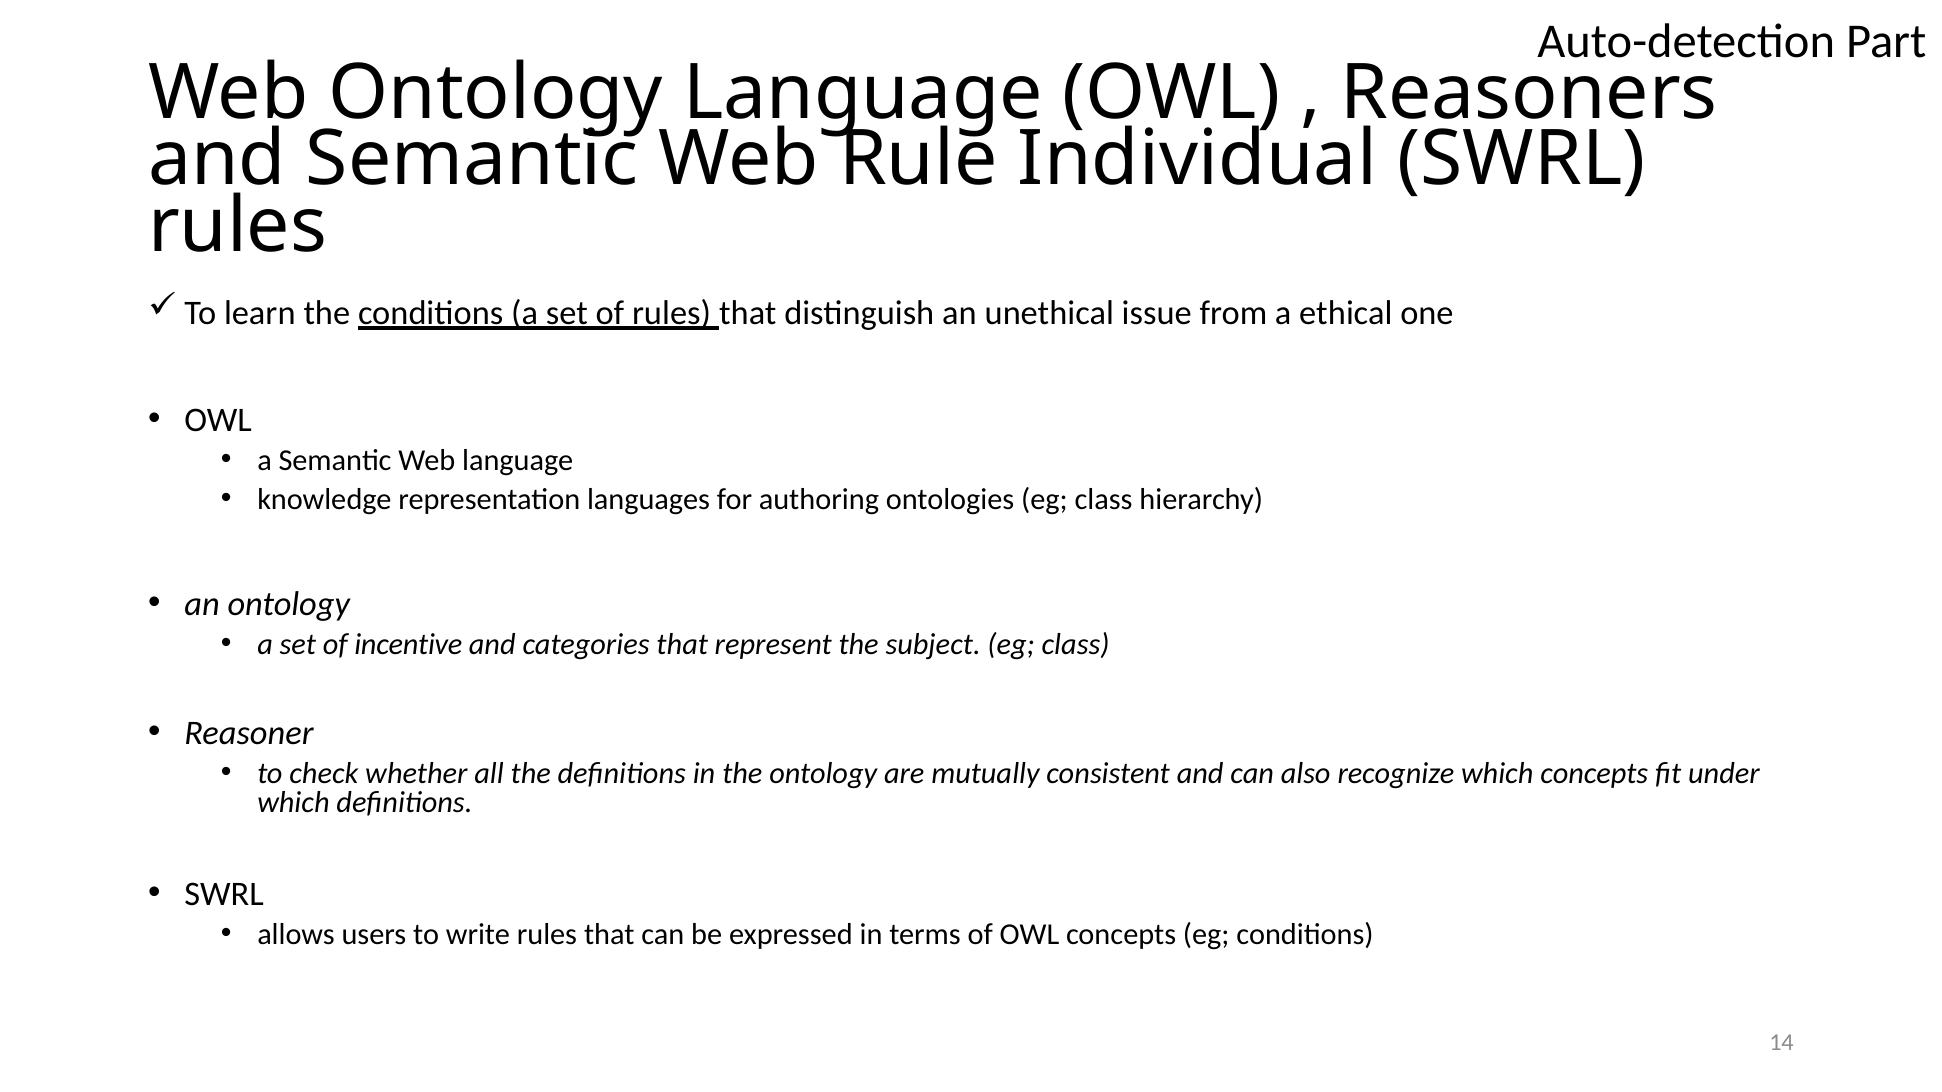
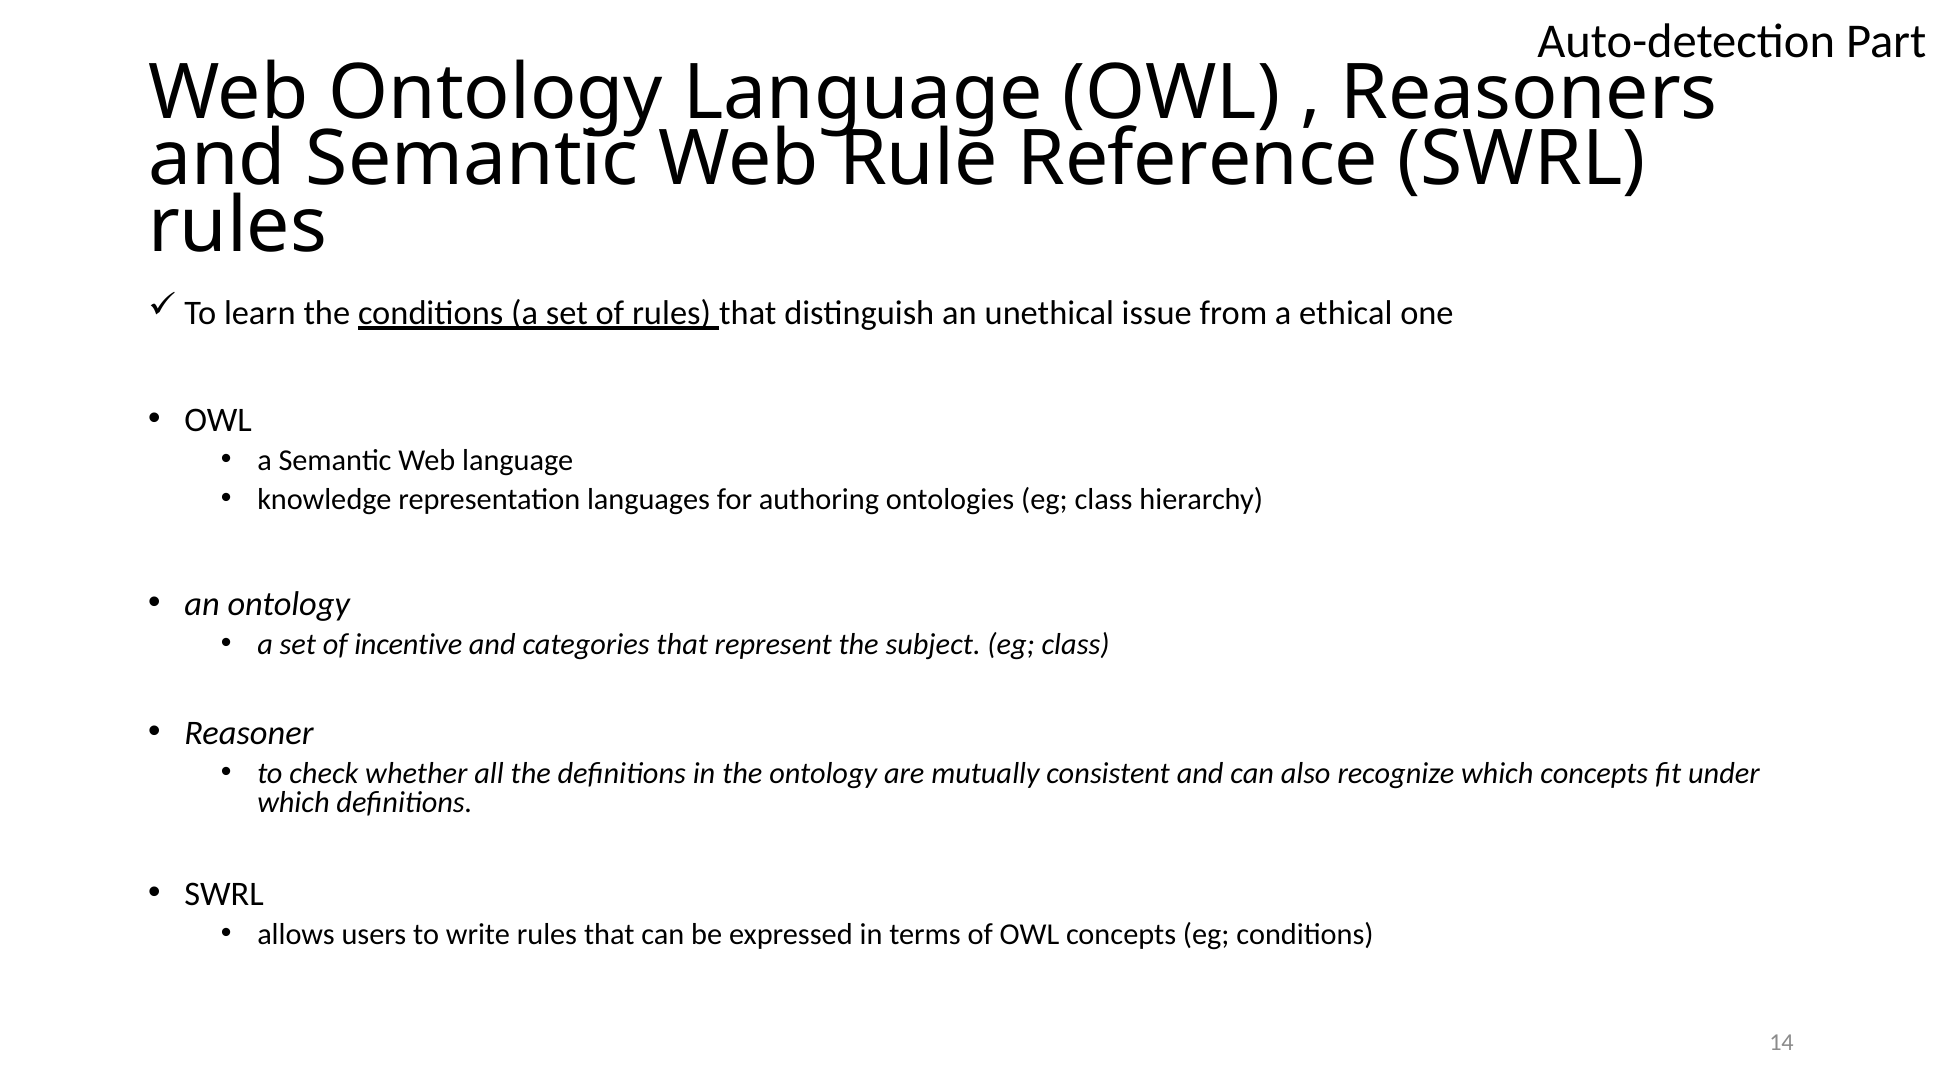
Individual: Individual -> Reference (1198, 160)
